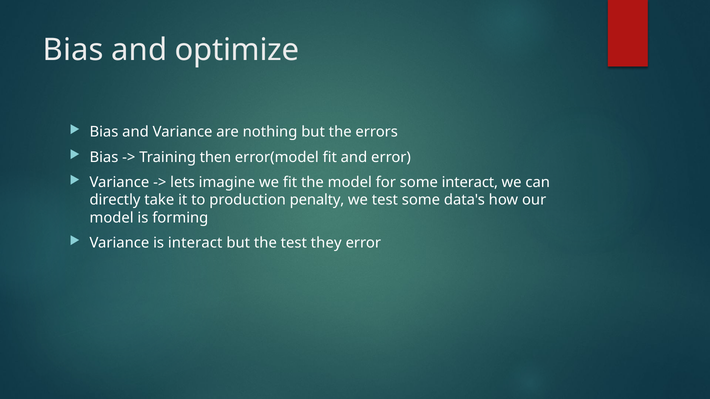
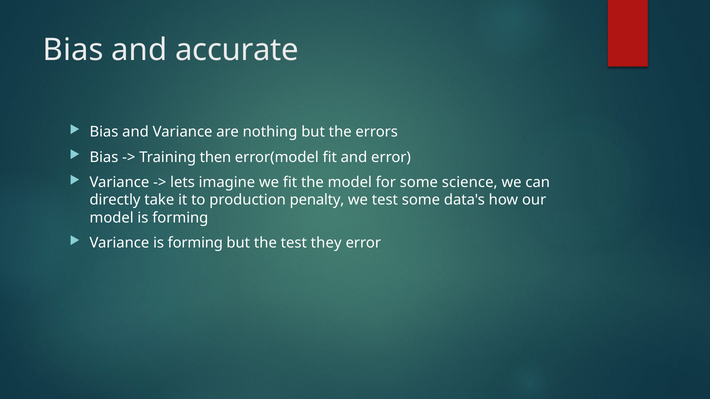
optimize: optimize -> accurate (237, 50)
some interact: interact -> science (470, 182)
Variance is interact: interact -> forming (195, 243)
